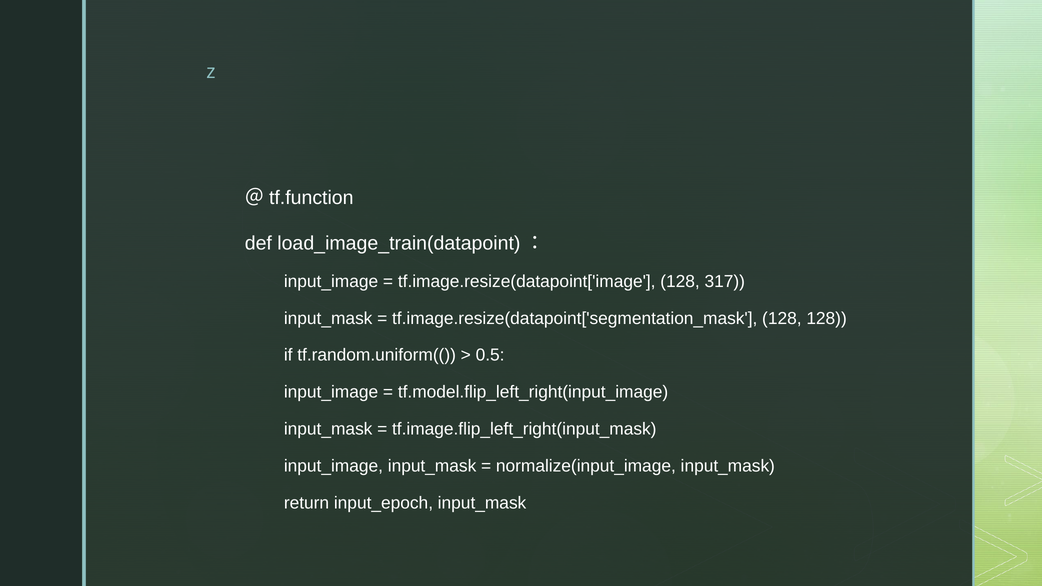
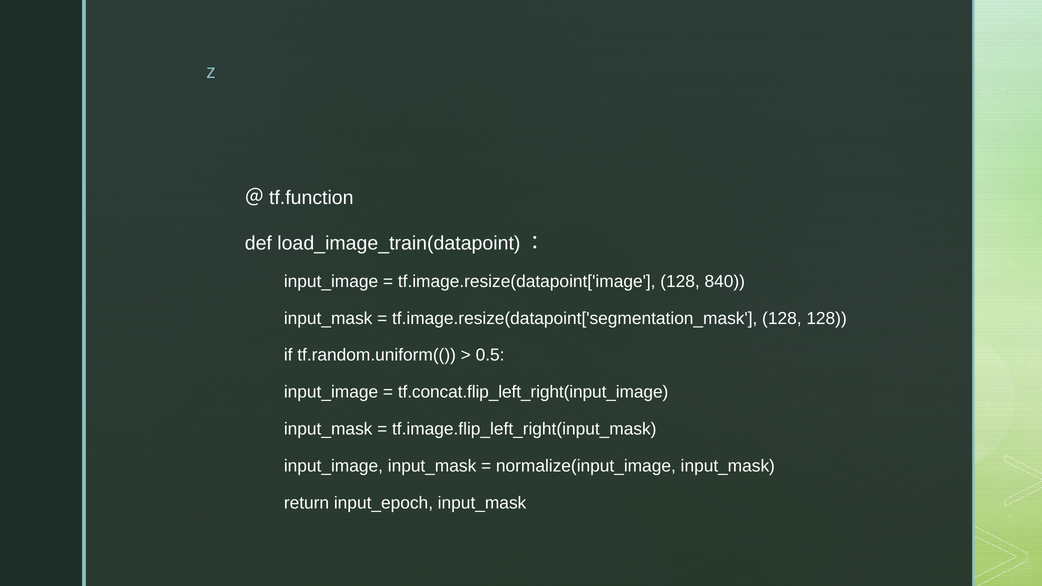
317: 317 -> 840 (725, 281)
tf.model.flip_left_right(input_image: tf.model.flip_left_right(input_image -> tf.concat.flip_left_right(input_image (533, 392)
